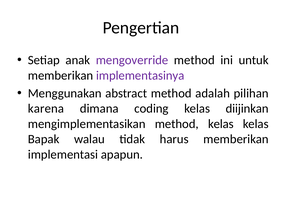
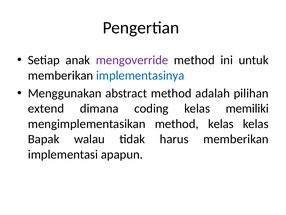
implementasinya colour: purple -> blue (140, 75)
karena: karena -> extend (46, 108)
diijinkan: diijinkan -> memiliki (247, 108)
